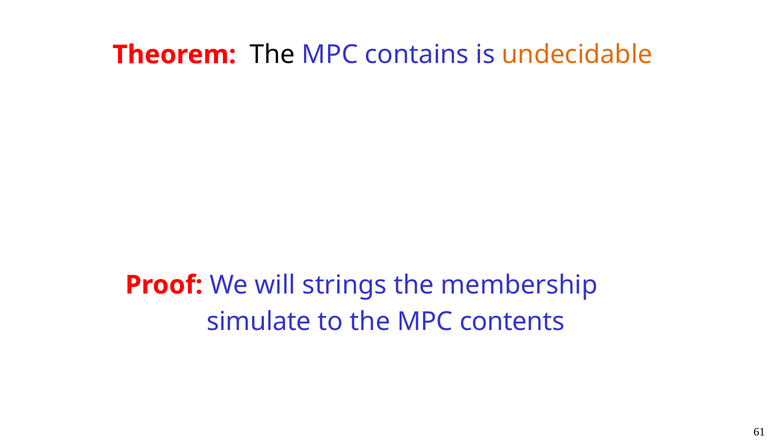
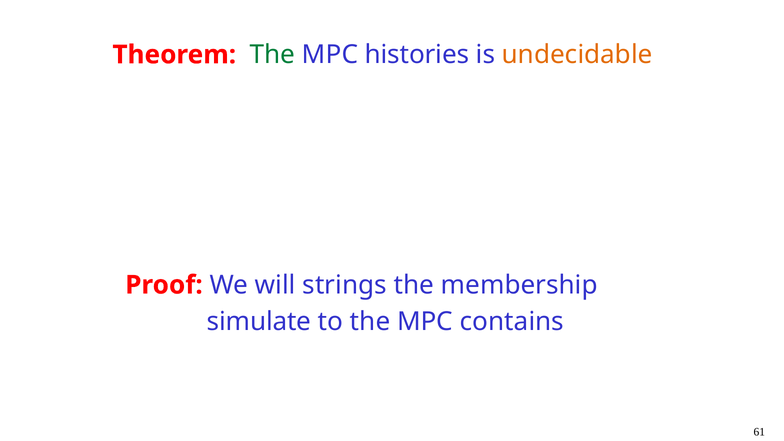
The colour: black -> green (272, 55)
contains: contains -> histories (417, 55)
contents: contents -> contains (512, 322)
